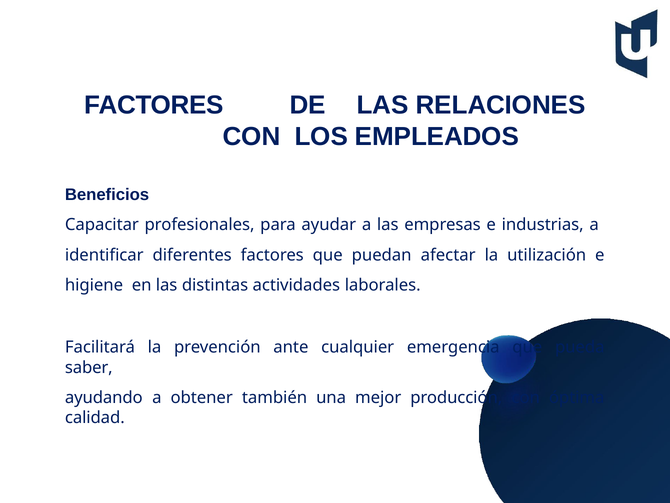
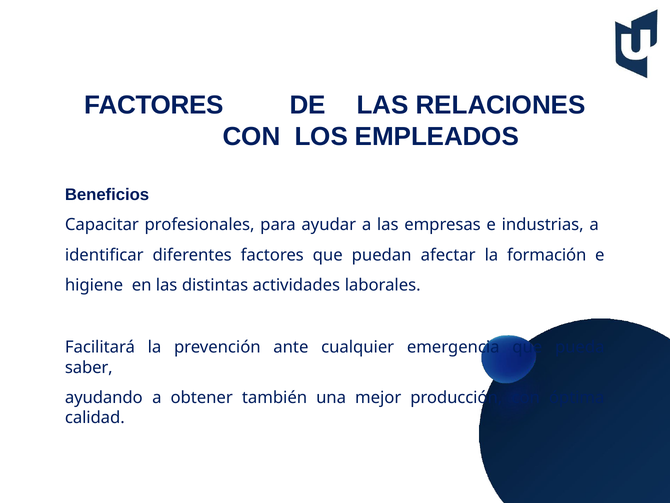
utilización: utilización -> formación (547, 255)
